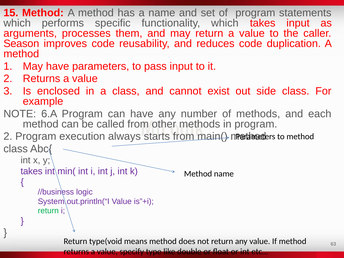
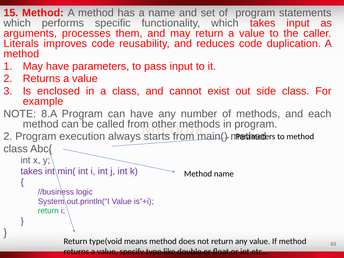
Season: Season -> Literals (21, 44)
6.A: 6.A -> 8.A (49, 114)
